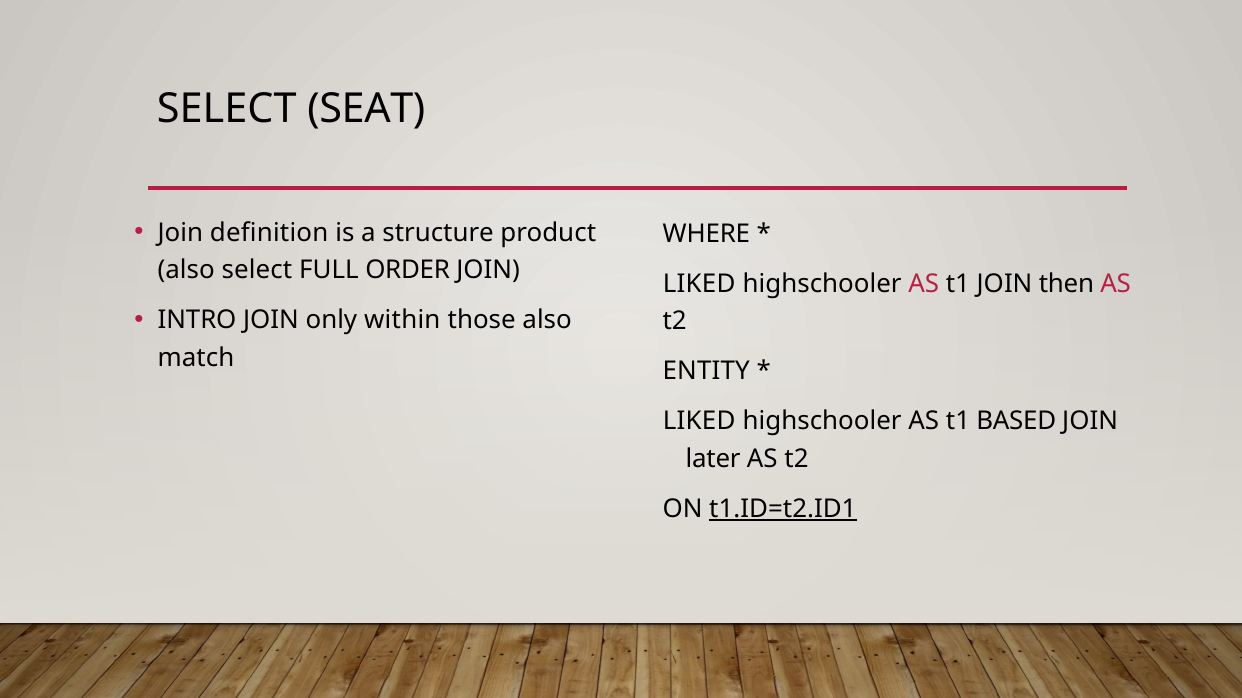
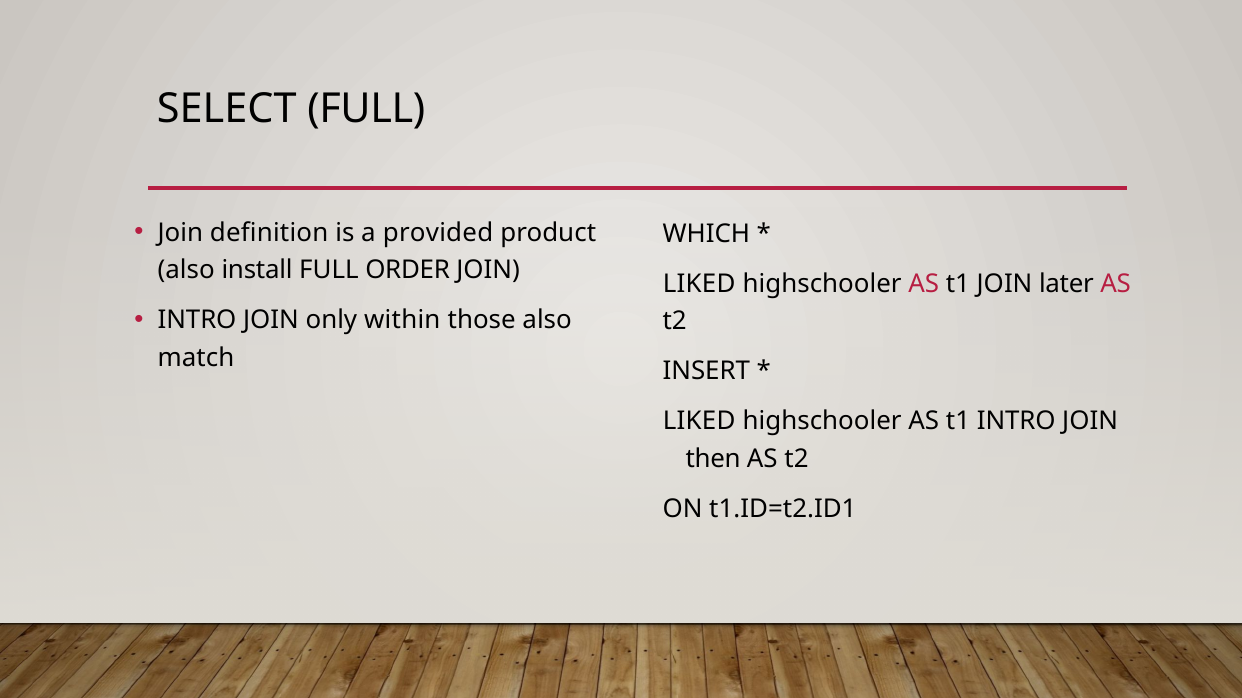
SELECT SEAT: SEAT -> FULL (366, 109)
structure: structure -> provided (438, 233)
WHERE: WHERE -> WHICH (706, 234)
also select: select -> install (257, 270)
then: then -> later (1066, 284)
ENTITY: ENTITY -> INSERT (706, 372)
t1 BASED: BASED -> INTRO (1016, 422)
later: later -> then (713, 459)
t1.ID=t2.ID1 underline: present -> none (783, 509)
